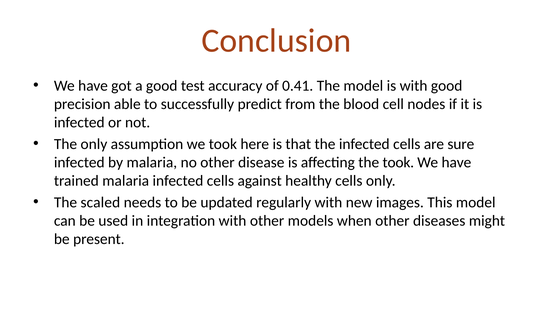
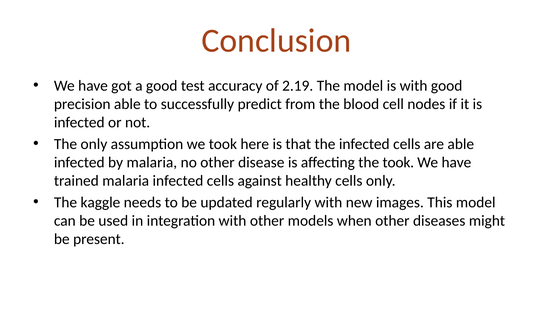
0.41: 0.41 -> 2.19 (298, 86)
are sure: sure -> able (461, 144)
scaled: scaled -> kaggle (100, 202)
